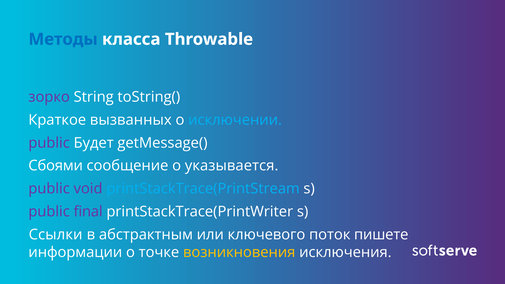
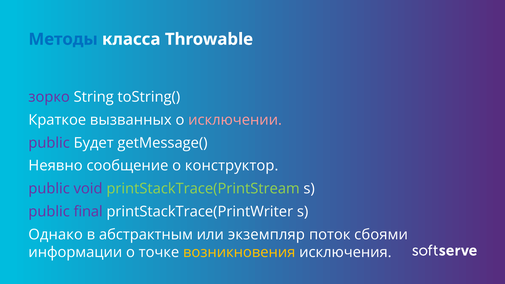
исключении colour: light blue -> pink (235, 120)
Сбоями: Сбоями -> Неявно (56, 166)
указывается: указывается -> конструктор (232, 166)
printStackTrace(PrintStream colour: light blue -> light green (203, 189)
Ссылки: Ссылки -> Однако (56, 235)
ключевого: ключевого -> экземпляр (266, 235)
пишете: пишете -> сбоями (381, 235)
